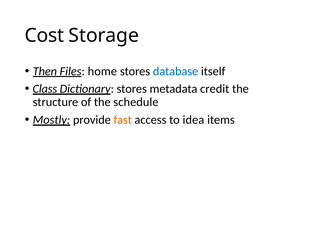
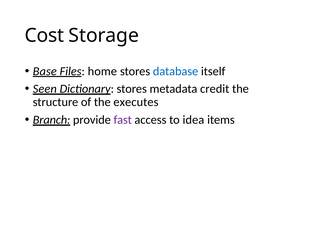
Then: Then -> Base (45, 71)
Class: Class -> Seen (45, 89)
schedule: schedule -> executes (136, 102)
Mostly: Mostly -> Branch (52, 120)
fast colour: orange -> purple (123, 120)
